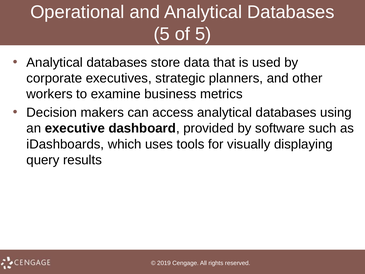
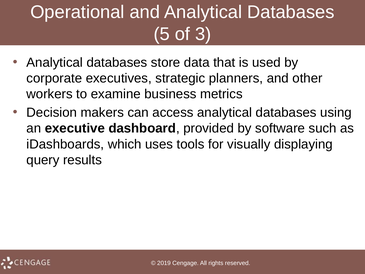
of 5: 5 -> 3 (203, 34)
